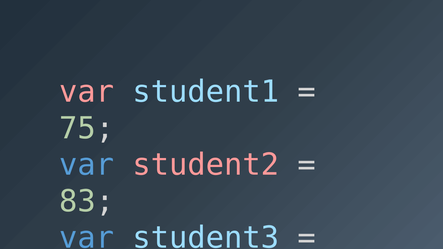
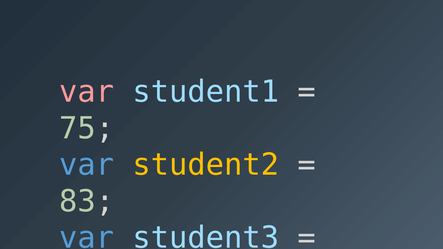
student2 colour: pink -> yellow (206, 165)
